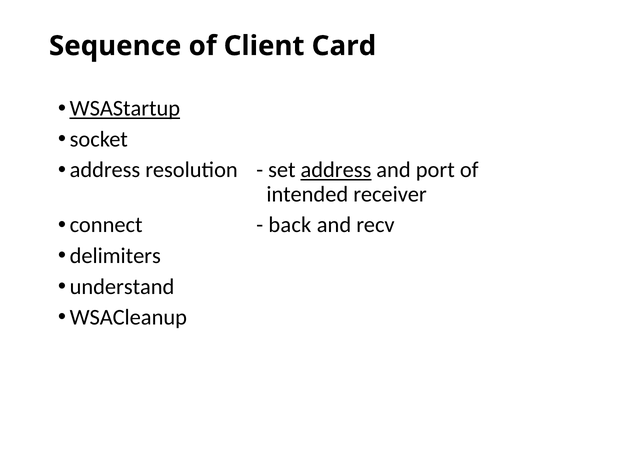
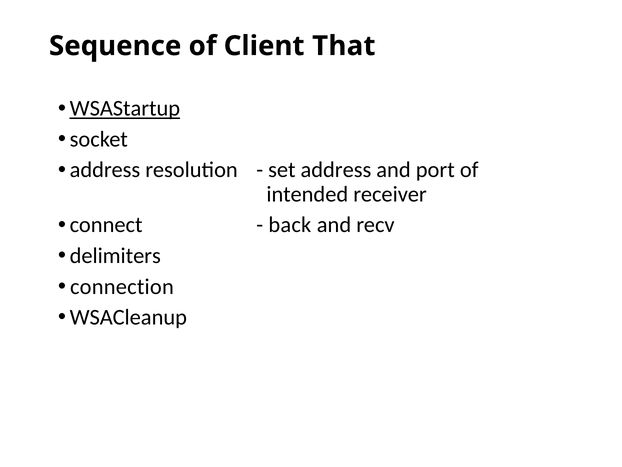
Card: Card -> That (344, 46)
address underline: present -> none (336, 170)
understand: understand -> connection (122, 286)
